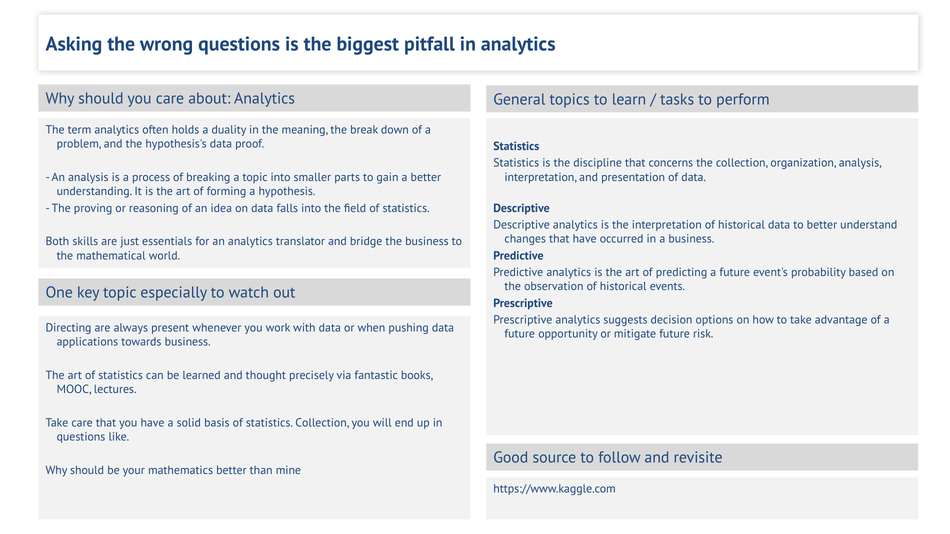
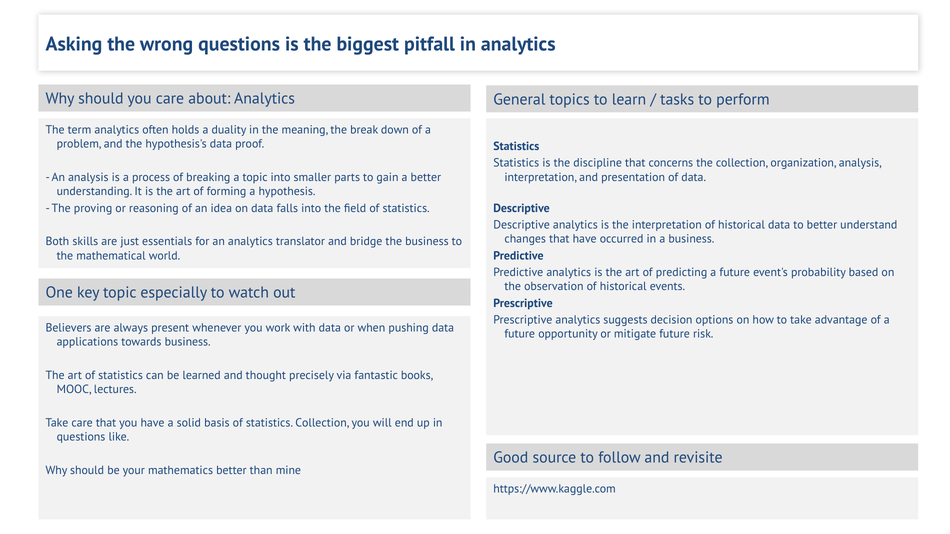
Directing: Directing -> Believers (68, 328)
